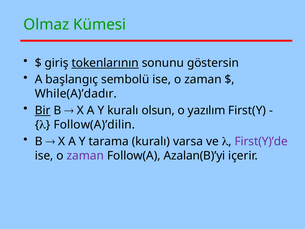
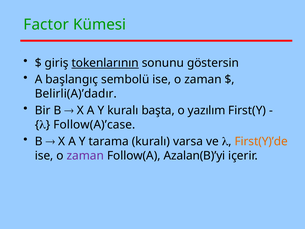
Olmaz: Olmaz -> Factor (46, 24)
While(A)’dadır: While(A)’dadır -> Belirli(A)’dadır (76, 94)
Bir underline: present -> none (43, 110)
olsun: olsun -> başta (158, 110)
Follow(A)’dilin: Follow(A)’dilin -> Follow(A)’case (94, 125)
First(Y)’de colour: purple -> orange (261, 141)
